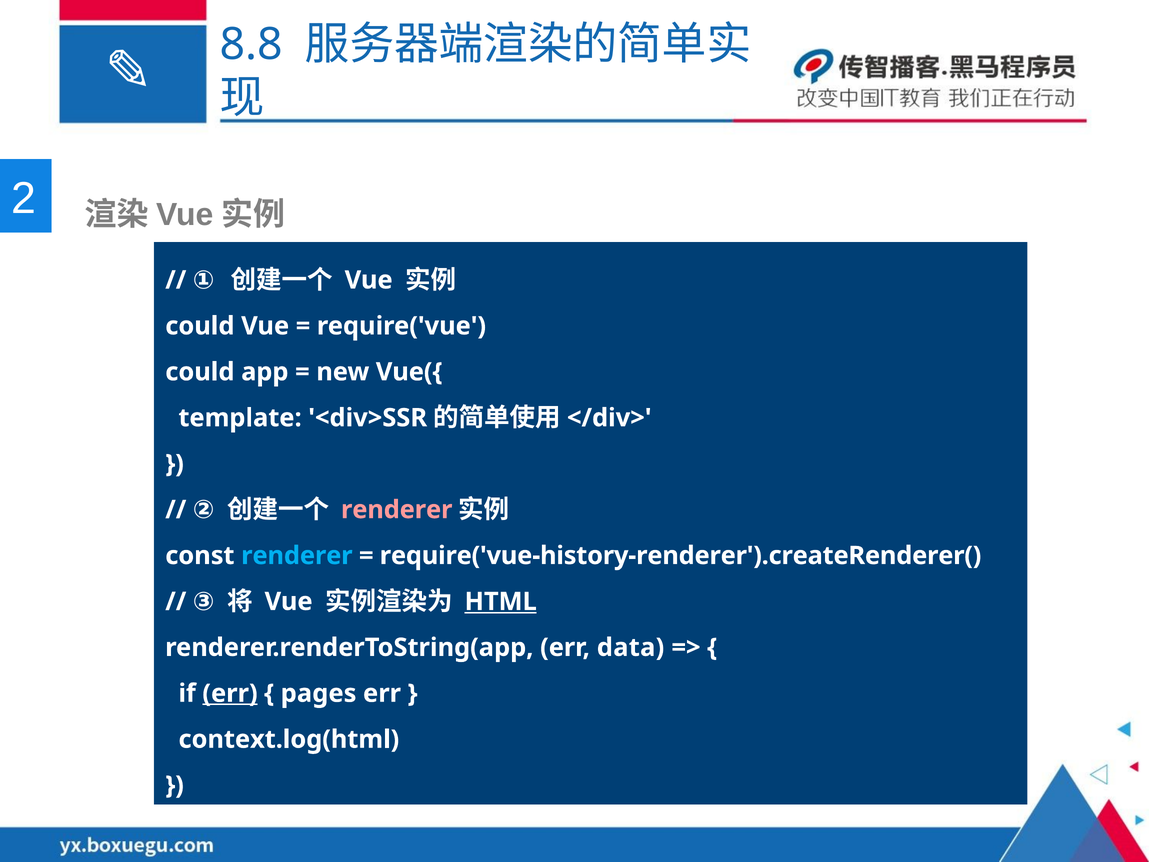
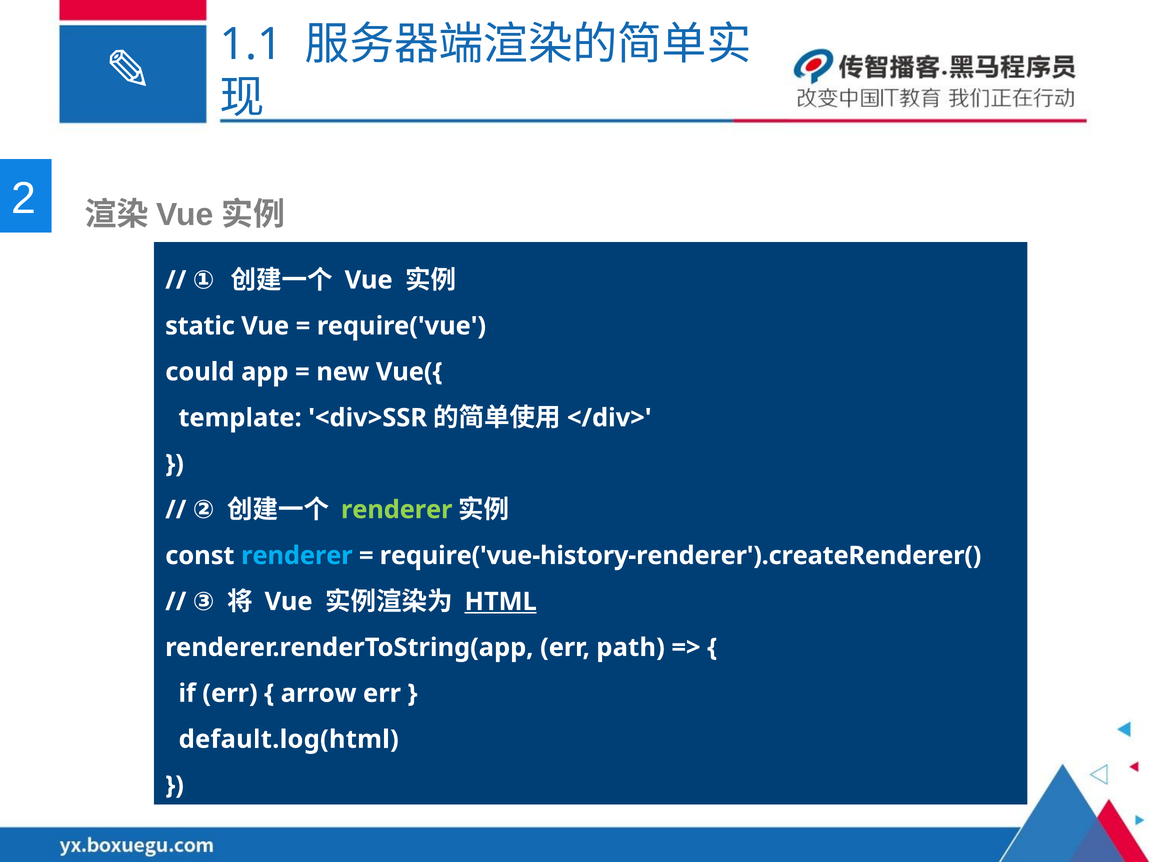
8.8: 8.8 -> 1.1 (251, 44)
could: could -> static (200, 326)
renderer colour: pink -> light green (397, 510)
data: data -> path (631, 647)
err underline: present -> none (230, 693)
pages: pages -> arrow (319, 693)
context.log(html: context.log(html -> default.log(html (289, 739)
